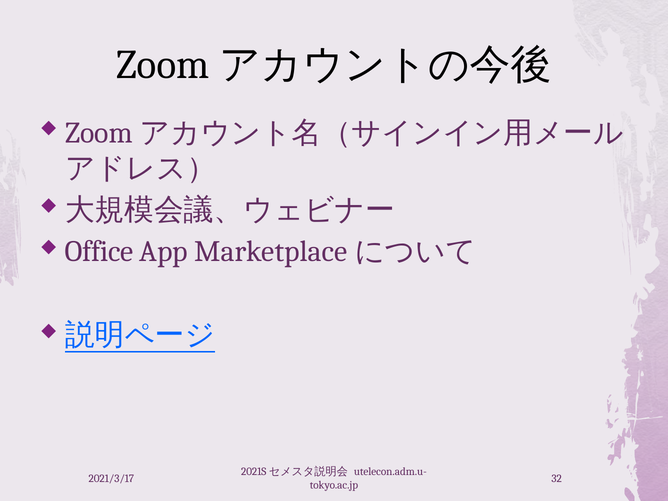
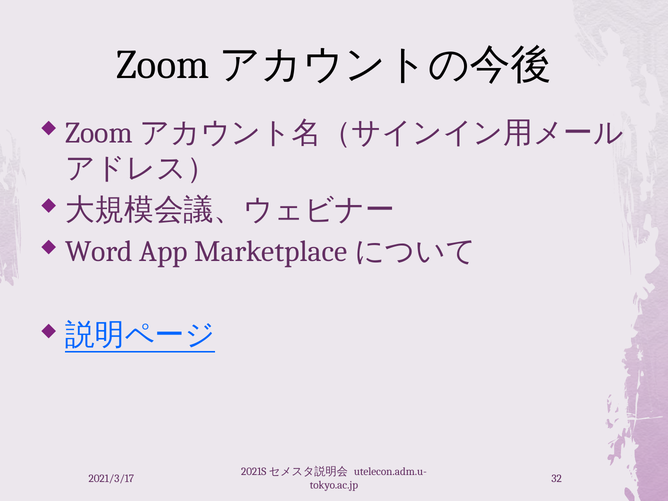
Office: Office -> Word (99, 252)
